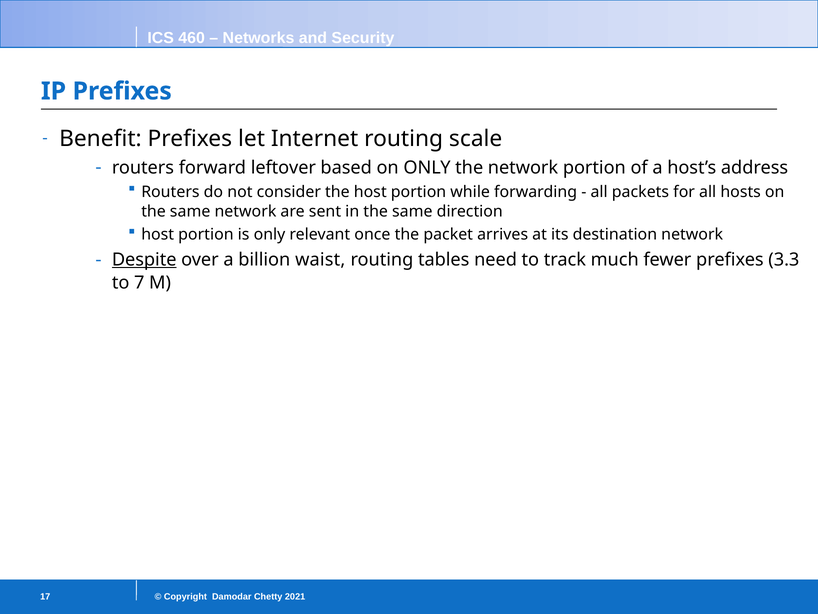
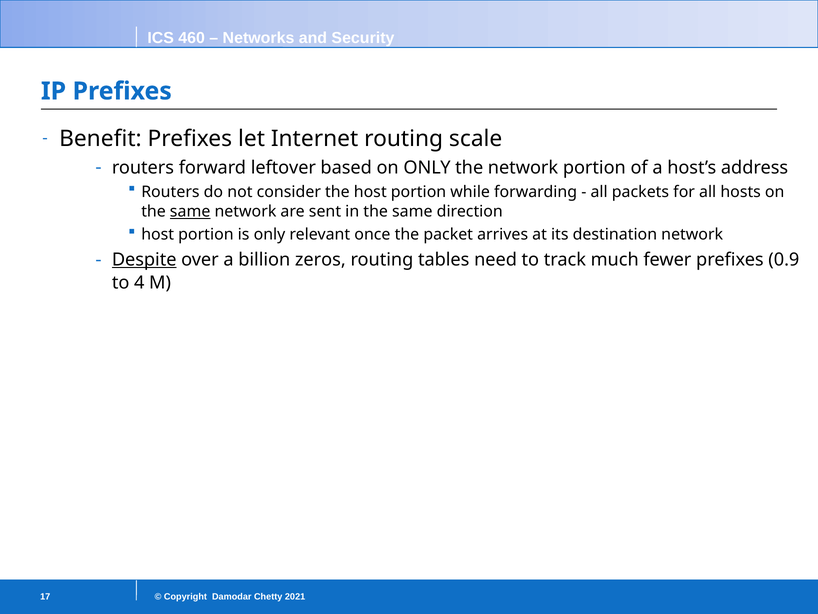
same underline: none -> present (190, 211)
waist: waist -> zeros (320, 260)
3.3: 3.3 -> 0.9 (784, 260)
7: 7 -> 4 (139, 282)
